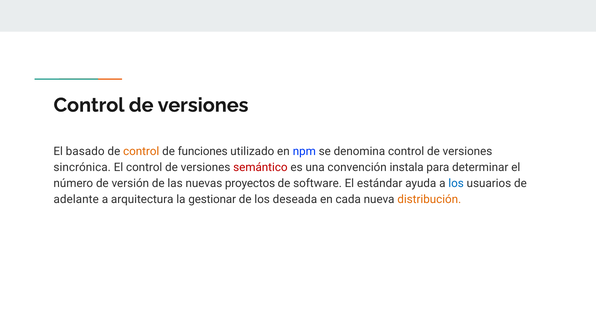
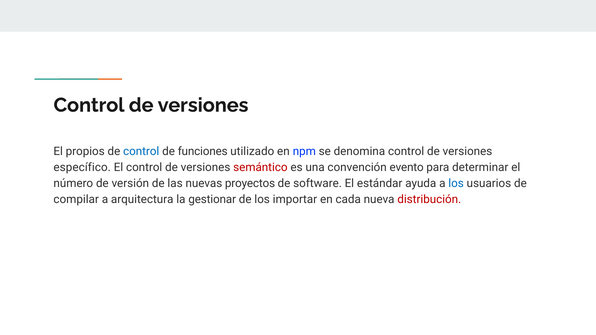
basado: basado -> propios (85, 151)
control colour: orange -> blue (141, 151)
sincrónica: sincrónica -> específico (82, 167)
instala: instala -> evento (407, 167)
adelante: adelante -> compilar (76, 199)
deseada: deseada -> importar (295, 199)
distribución colour: orange -> red (429, 199)
